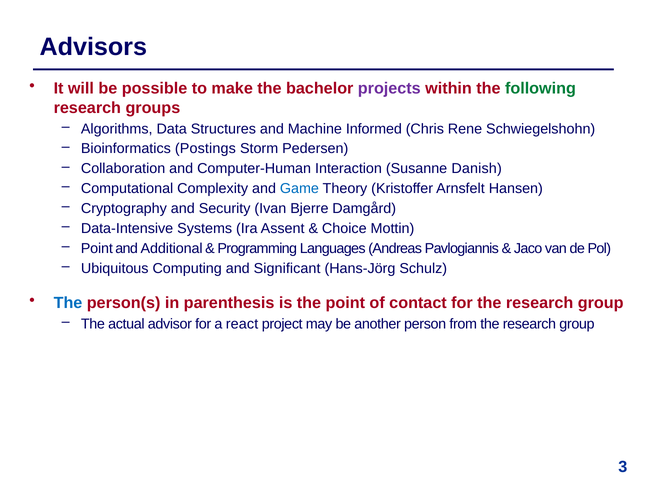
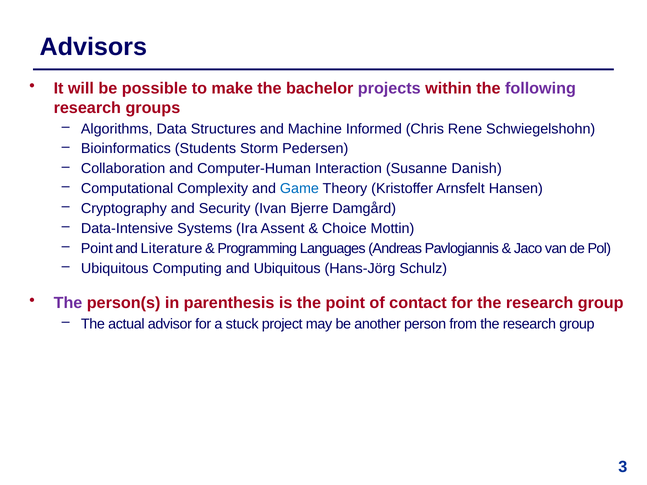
following colour: green -> purple (540, 89)
Postings: Postings -> Students (205, 149)
Additional: Additional -> Literature (171, 249)
and Significant: Significant -> Ubiquitous (287, 268)
The colour: blue -> purple (68, 303)
react: react -> stuck (242, 324)
